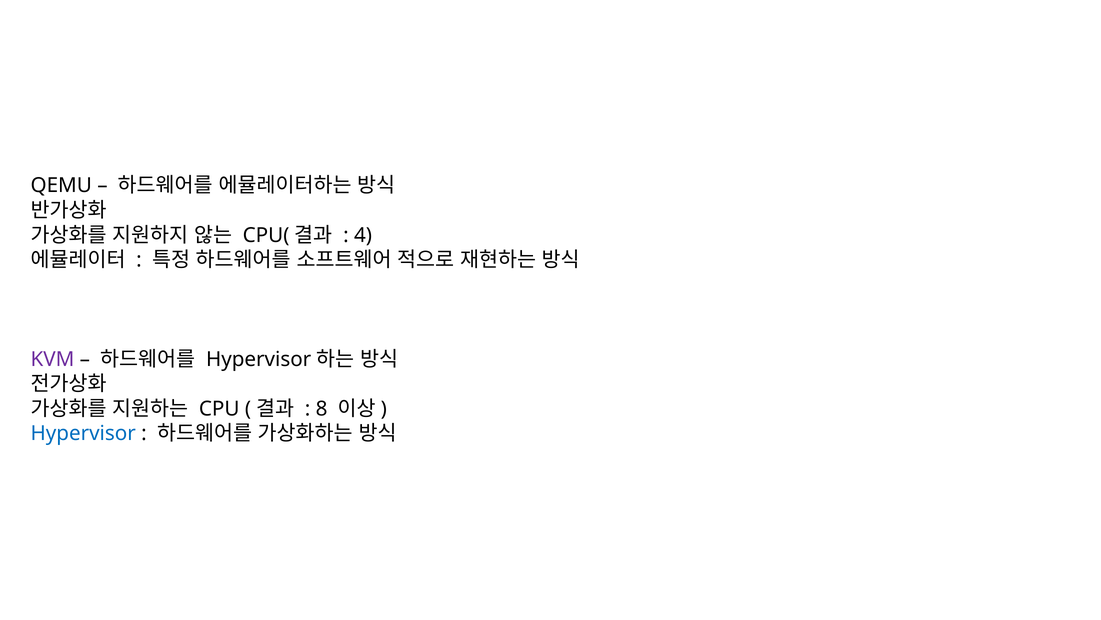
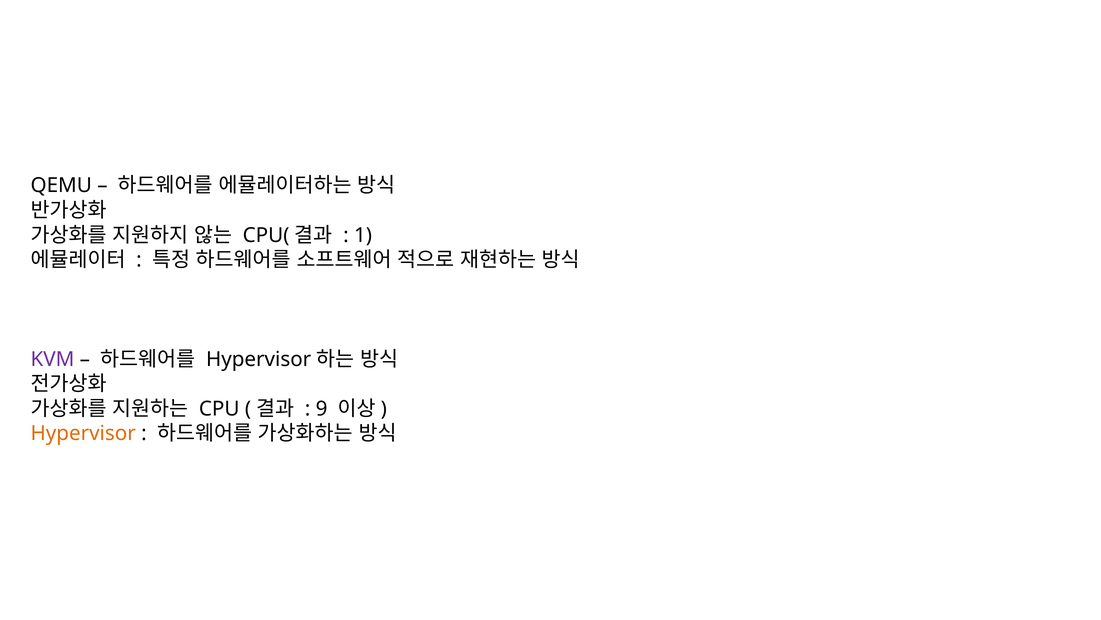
4: 4 -> 1 (363, 235)
8: 8 -> 9 (322, 408)
Hypervisor colour: blue -> orange (83, 433)
